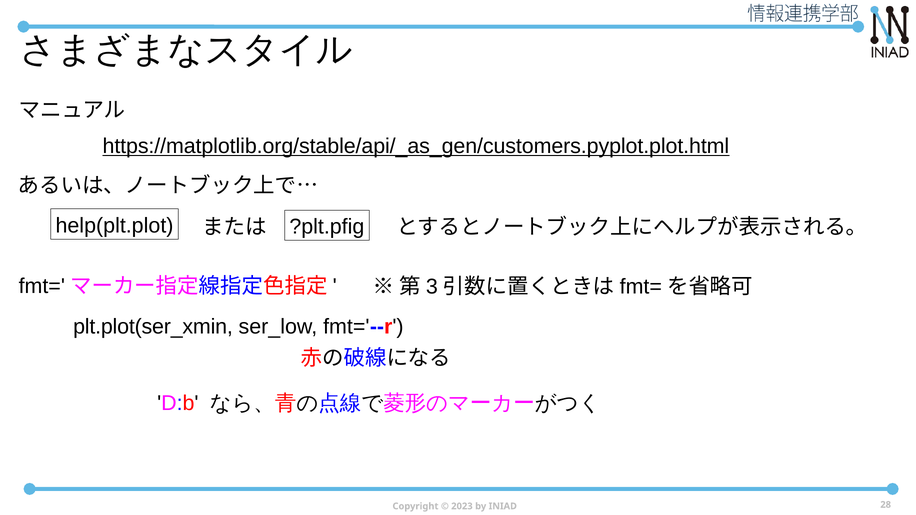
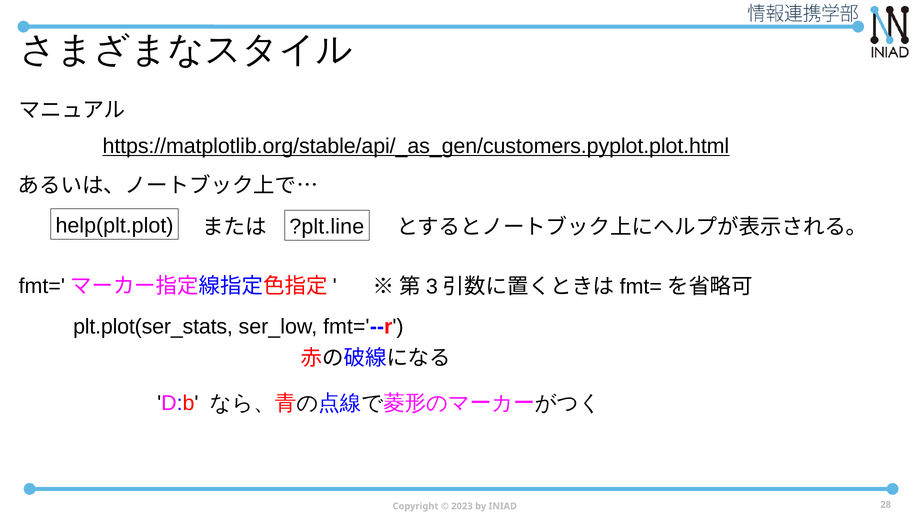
?plt.pfig: ?plt.pfig -> ?plt.line (327, 227)
plt.plot(ser_xmin: plt.plot(ser_xmin -> plt.plot(ser_stats (153, 327)
